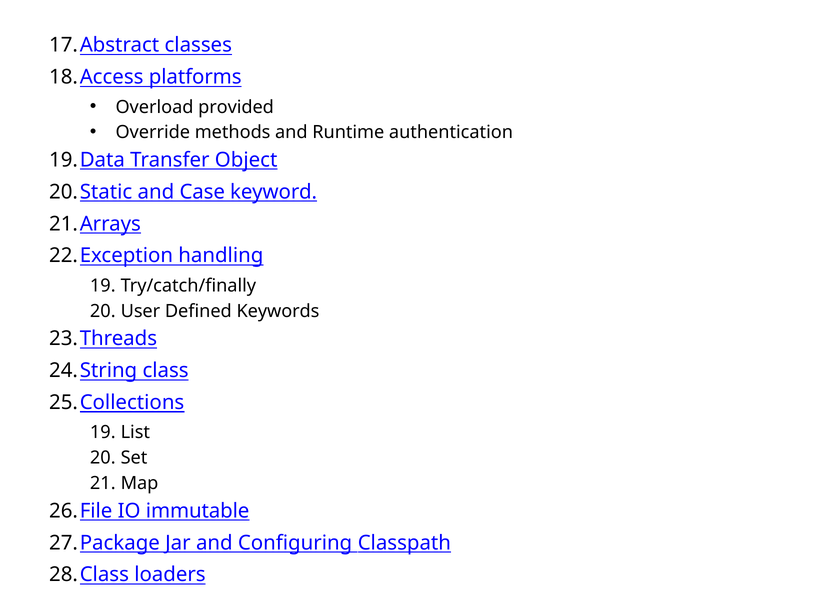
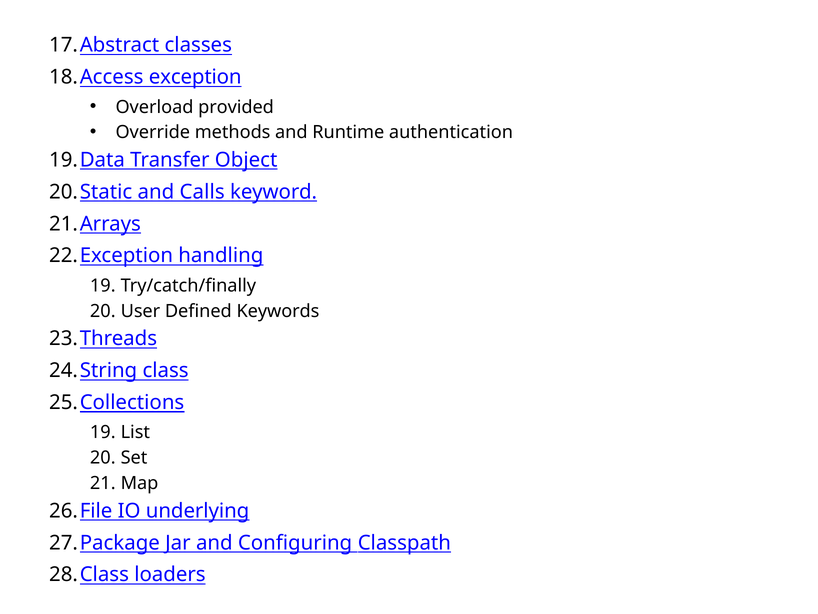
platforms: platforms -> exception (195, 77)
Case: Case -> Calls (202, 192)
immutable: immutable -> underlying (198, 510)
